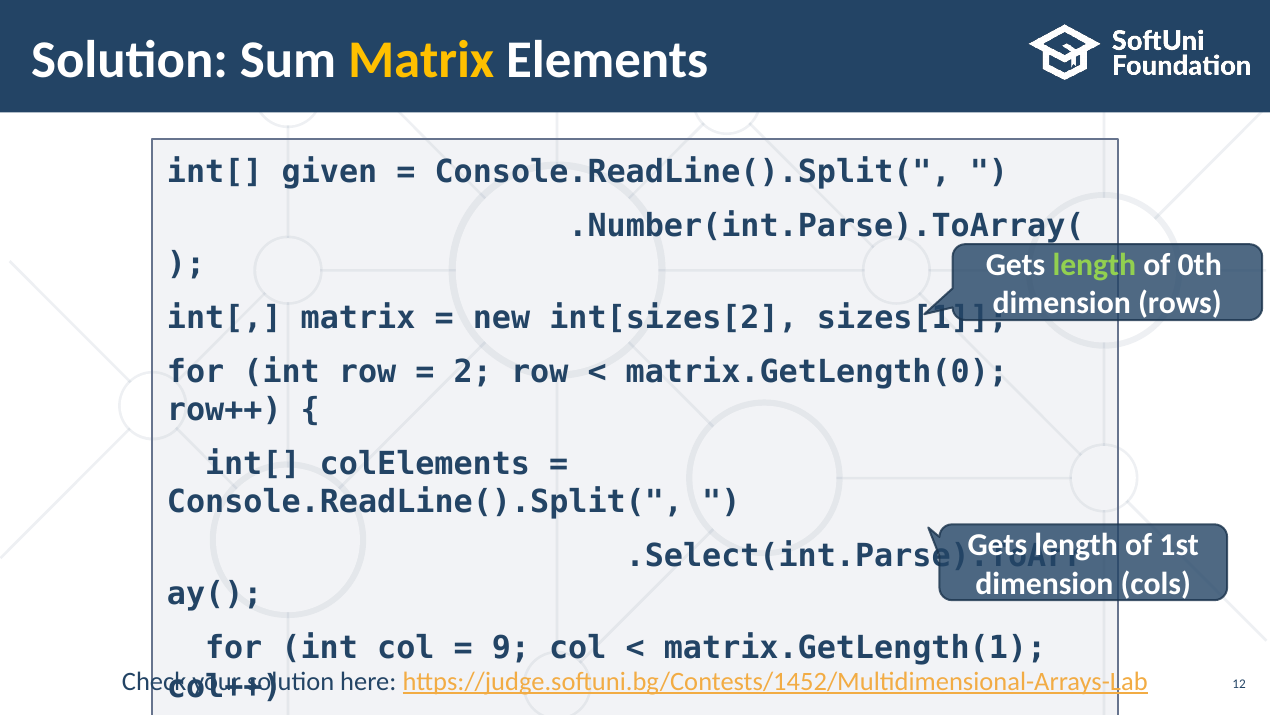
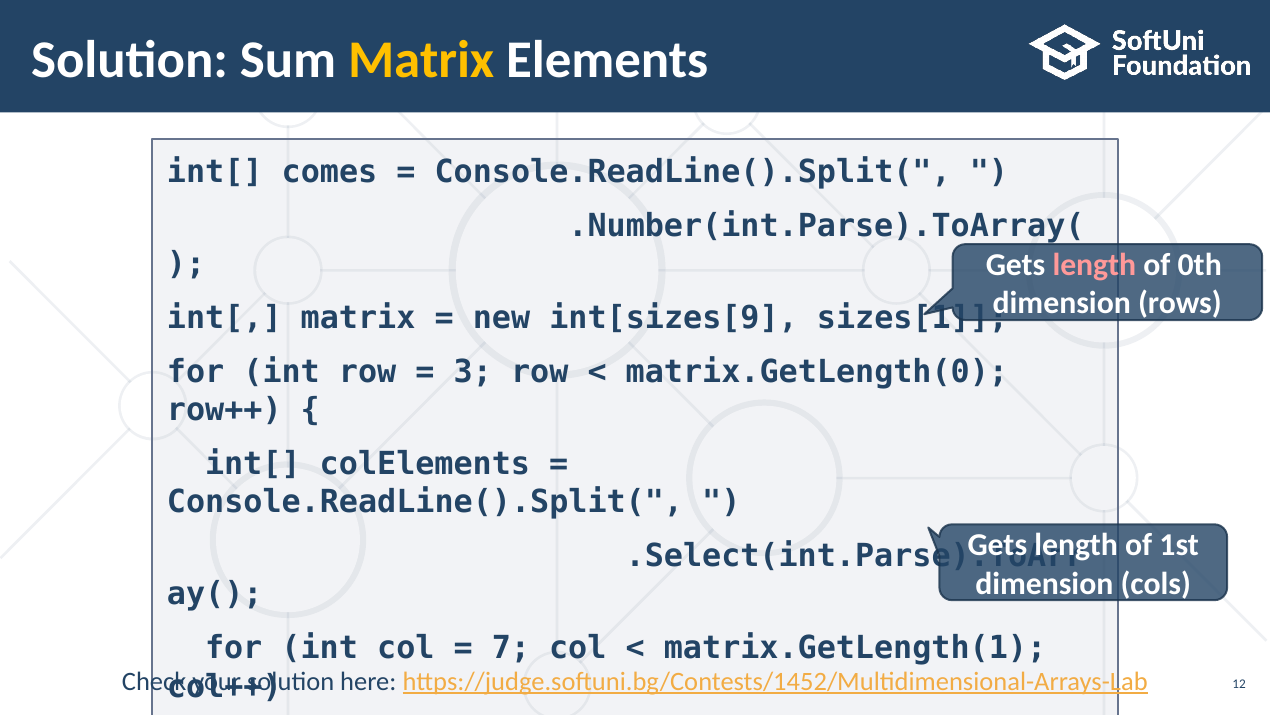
given: given -> comes (329, 171)
length colour: light green -> pink (1094, 265)
int[sizes[2: int[sizes[2 -> int[sizes[9 (674, 318)
2: 2 -> 3 (473, 372)
9: 9 -> 7 (511, 648)
